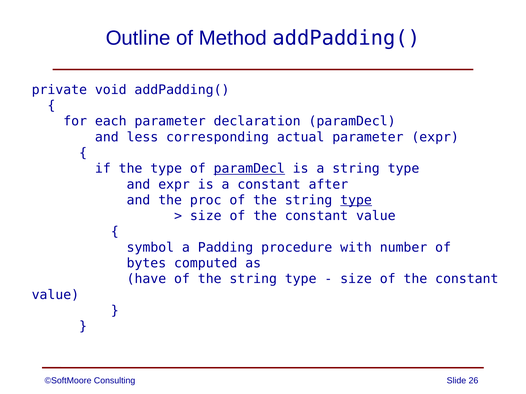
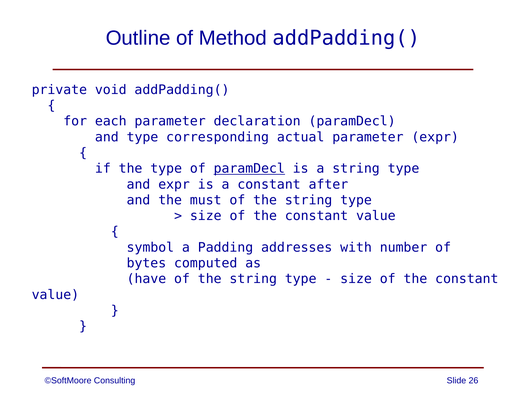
and less: less -> type (142, 137)
proc: proc -> must (206, 200)
type underline: present -> none (356, 200)
procedure: procedure -> addresses (297, 248)
